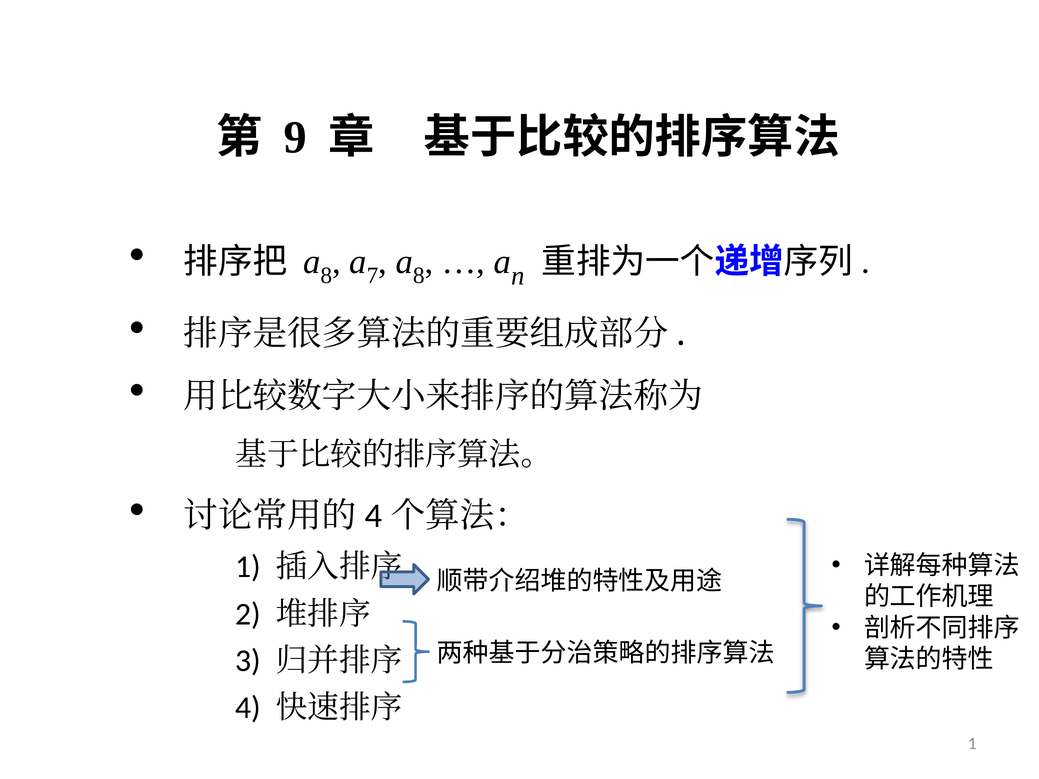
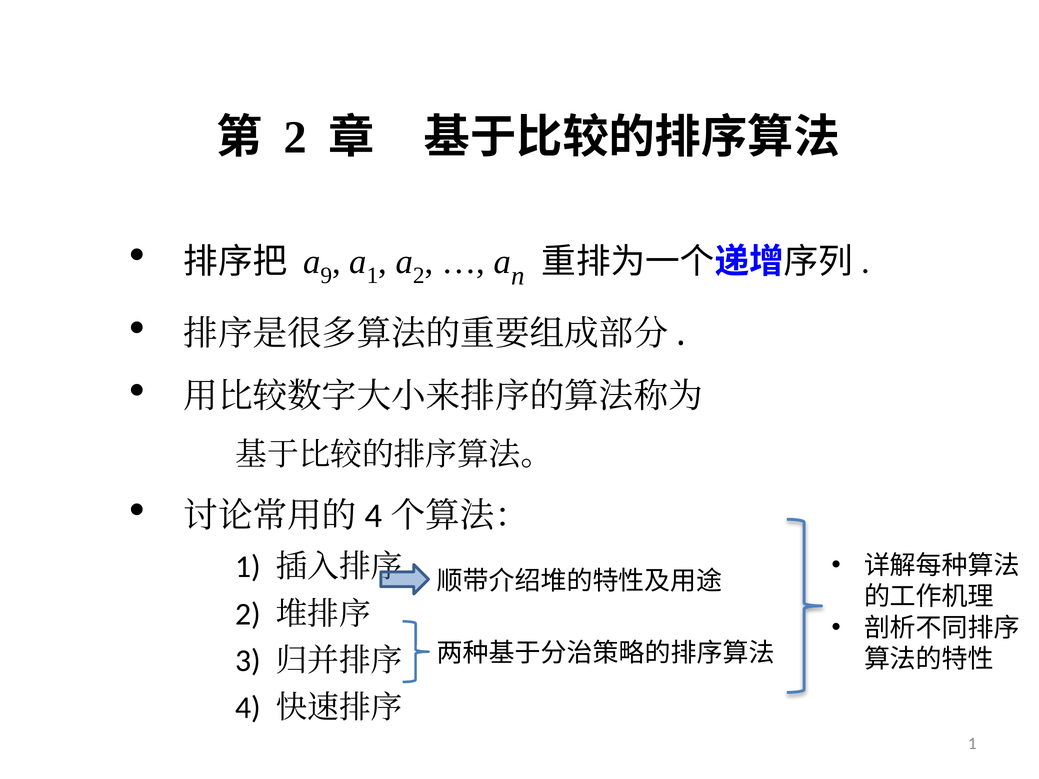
9: 9 -> 2 (295, 137)
8: 8 -> 9 (326, 276)
7: 7 -> 1 (373, 276)
8: 8 -> 2 (419, 276)
